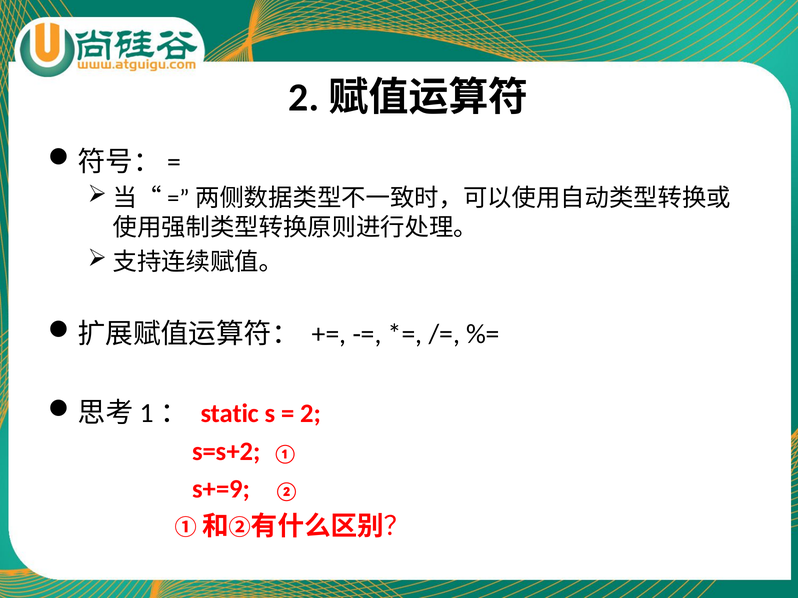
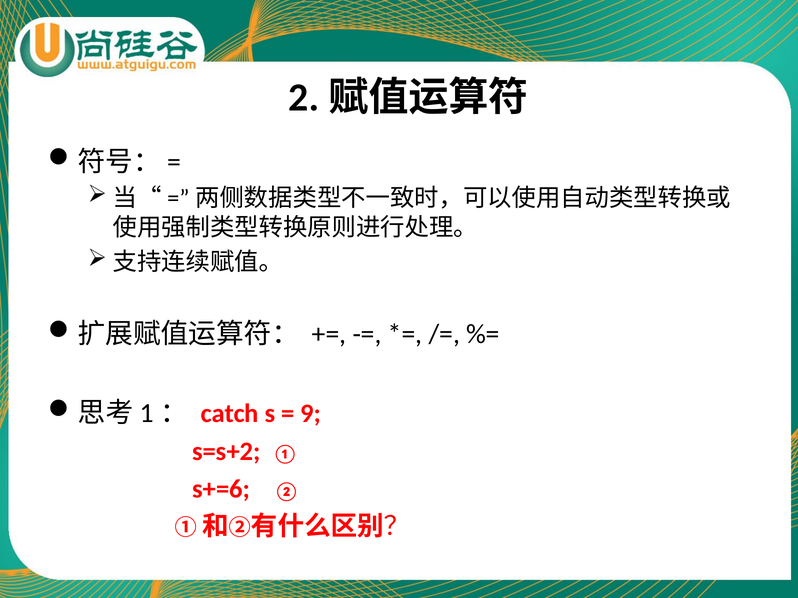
static: static -> catch (230, 414)
2: 2 -> 9 (311, 414)
s+=9: s+=9 -> s+=6 (221, 489)
